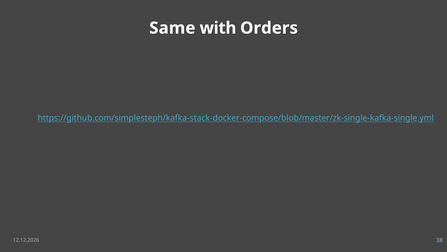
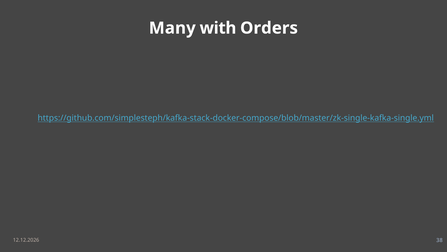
Same: Same -> Many (172, 28)
